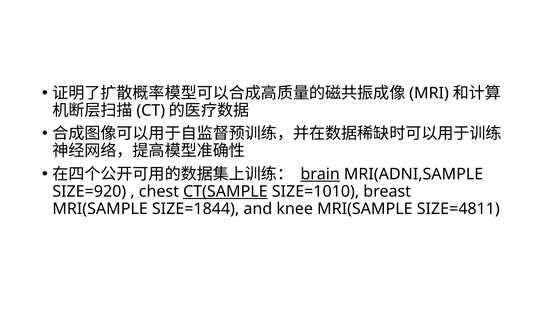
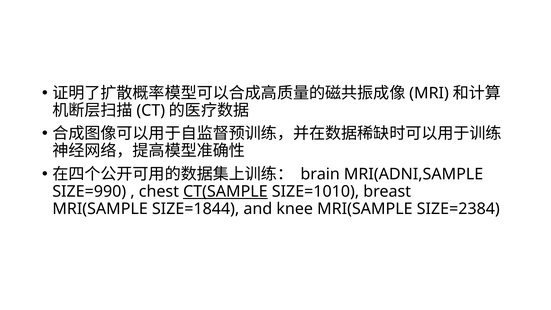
brain underline: present -> none (320, 174)
SIZE=920: SIZE=920 -> SIZE=990 (89, 191)
SIZE=4811: SIZE=4811 -> SIZE=2384 (458, 209)
